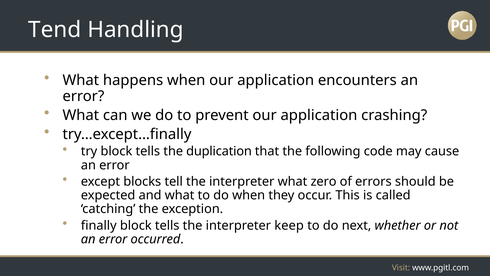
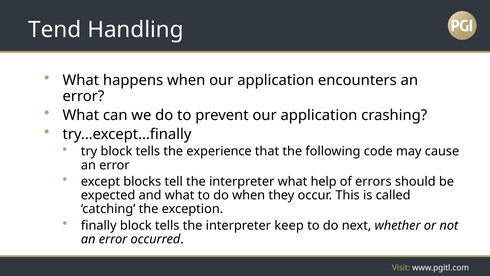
duplication: duplication -> experience (219, 151)
zero: zero -> help (324, 181)
